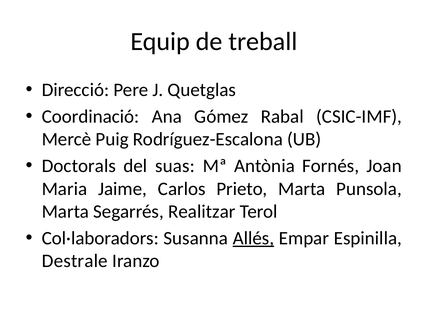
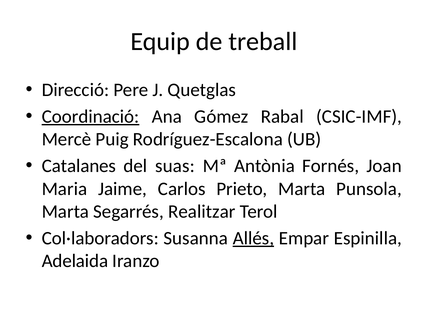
Coordinació underline: none -> present (91, 116)
Doctorals: Doctorals -> Catalanes (79, 166)
Destrale: Destrale -> Adelaida (75, 261)
